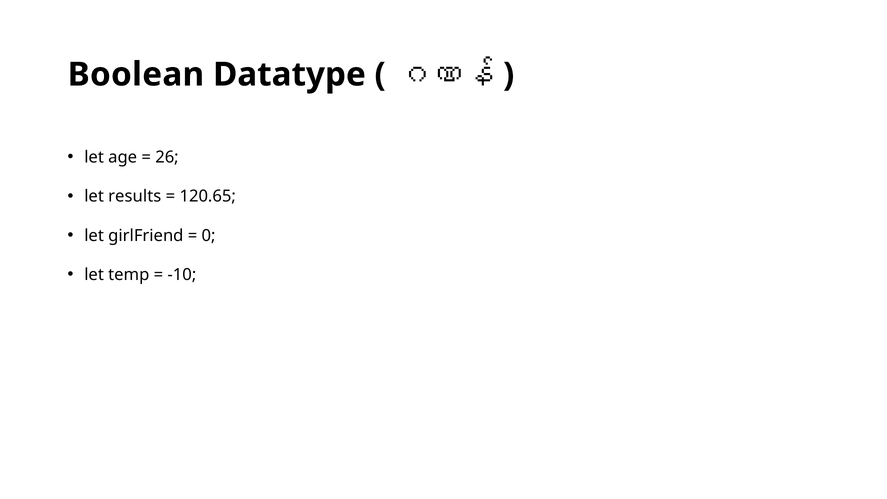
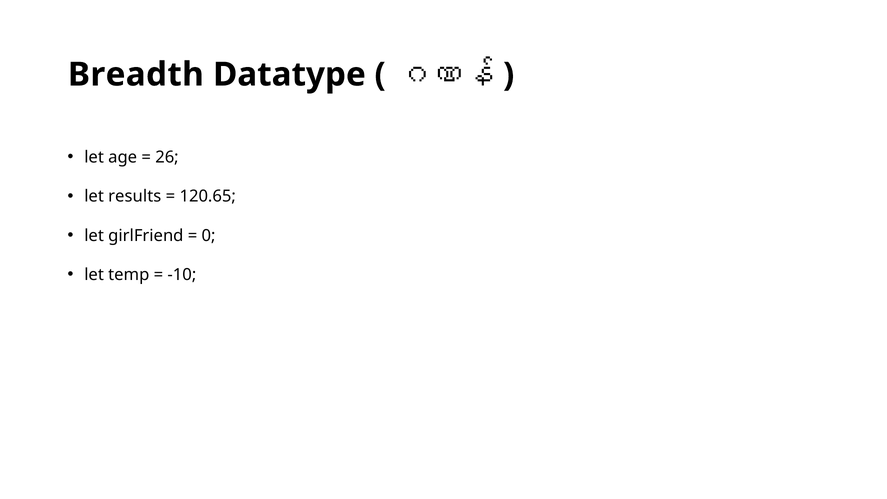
Boolean: Boolean -> Breadth (136, 75)
